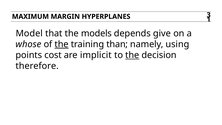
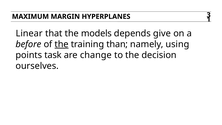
Model: Model -> Linear (29, 33)
whose: whose -> before (28, 44)
cost: cost -> task (53, 55)
implicit: implicit -> change (96, 55)
the underline: present -> none (132, 55)
therefore: therefore -> ourselves (37, 66)
